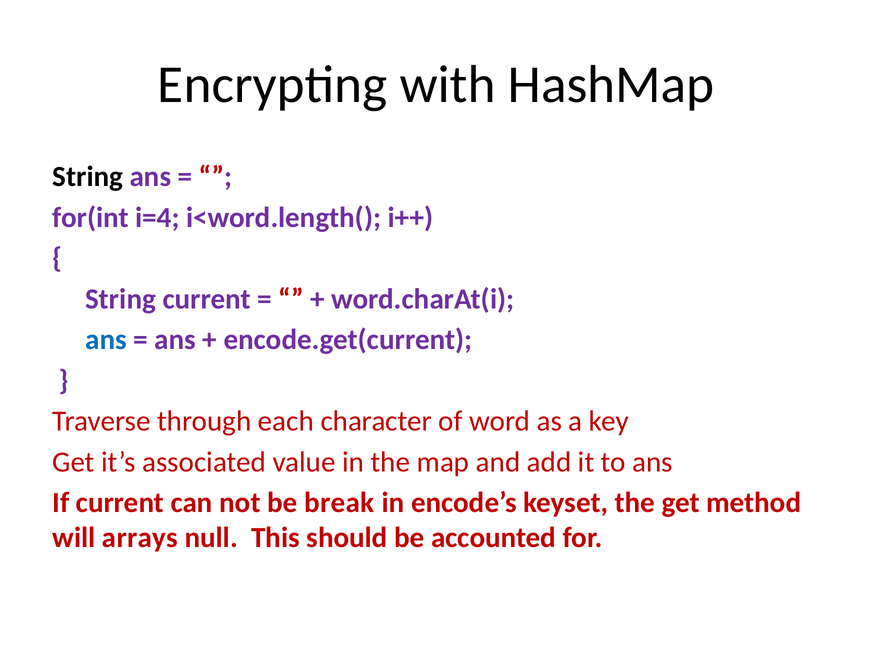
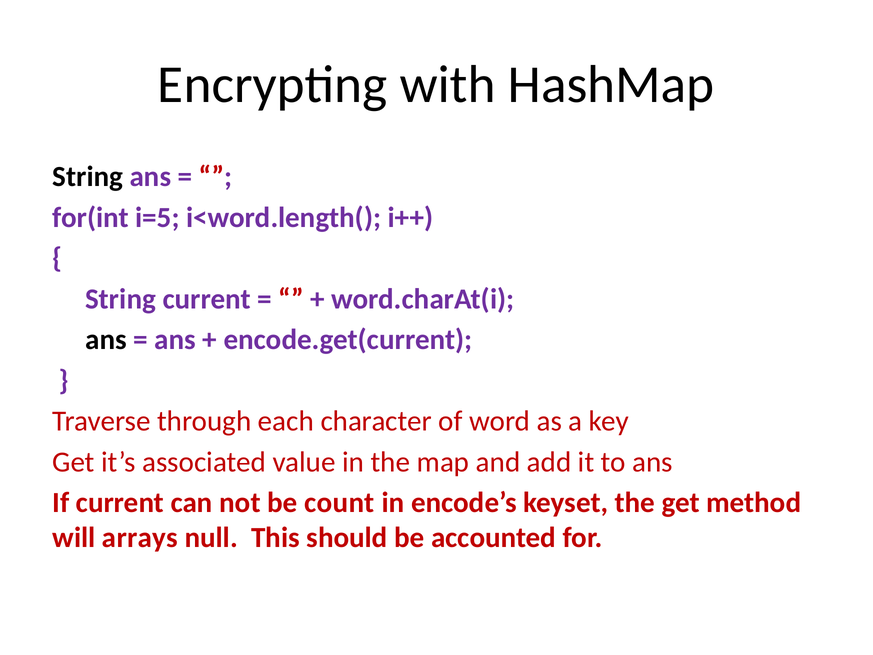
i=4: i=4 -> i=5 (157, 217)
ans colour: blue -> black (106, 340)
break: break -> count (339, 502)
